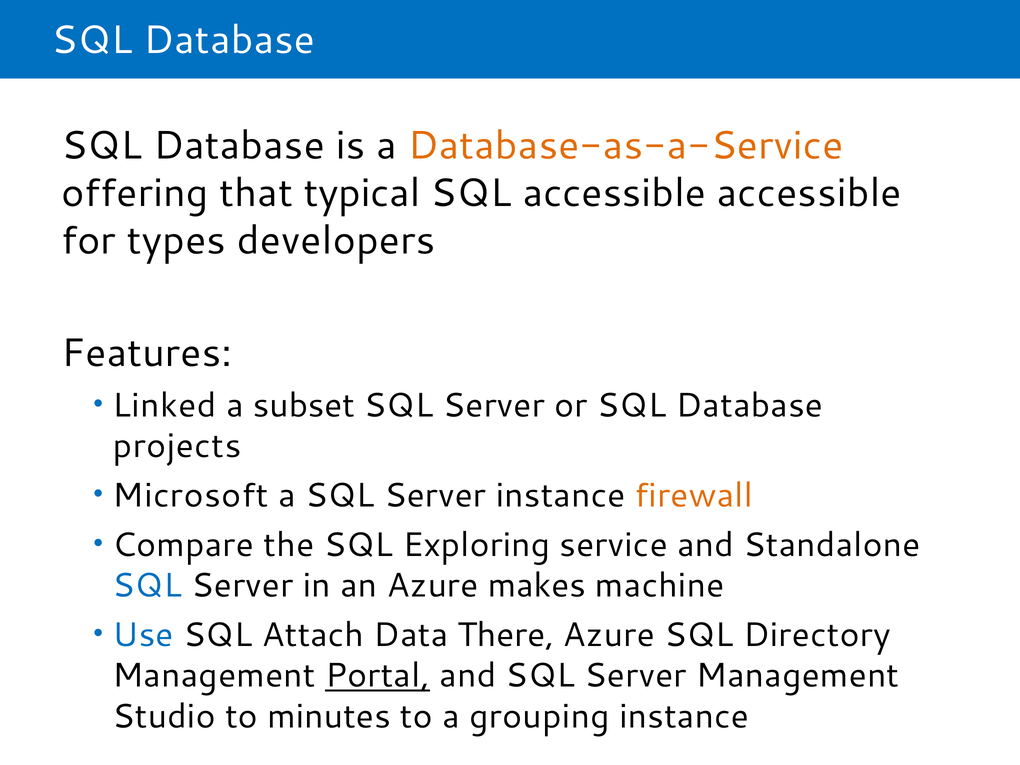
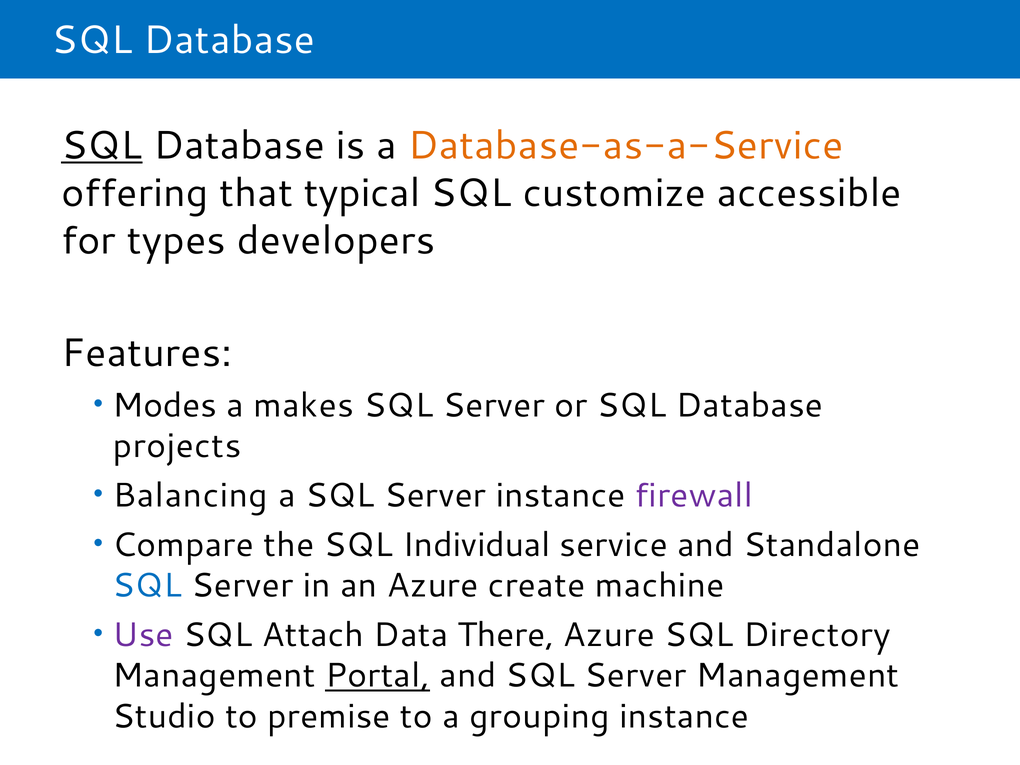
SQL underline: none -> present (102, 145)
SQL accessible: accessible -> customize (614, 193)
Linked: Linked -> Modes (165, 405)
subset: subset -> makes (304, 405)
Microsoft: Microsoft -> Balancing (190, 495)
firewall colour: orange -> purple (694, 495)
Exploring: Exploring -> Individual (476, 545)
makes: makes -> create (537, 586)
Use colour: blue -> purple (143, 635)
minutes: minutes -> premise (329, 717)
